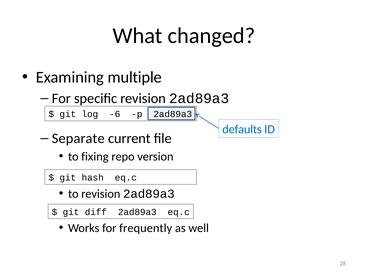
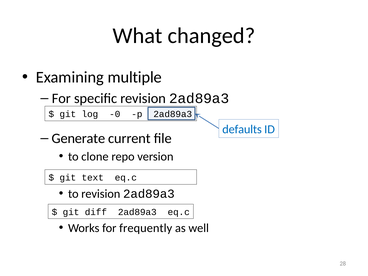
-6: -6 -> -0 (115, 114)
Separate: Separate -> Generate (78, 138)
fixing: fixing -> clone (95, 157)
hash: hash -> text (93, 178)
